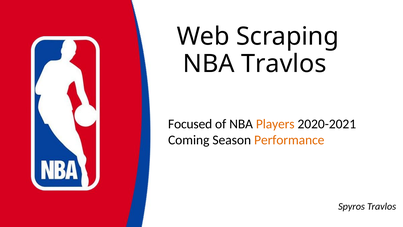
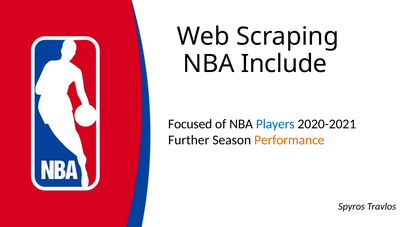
NBA Travlos: Travlos -> Include (284, 64)
Players colour: orange -> blue (275, 124)
Coming: Coming -> Further (189, 140)
